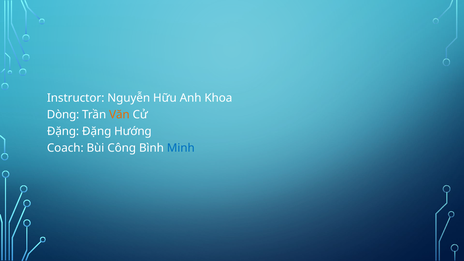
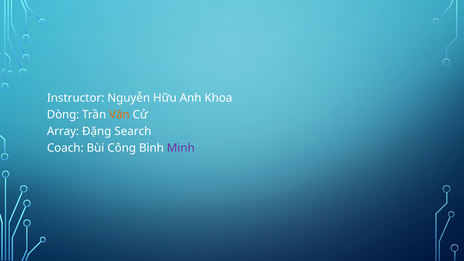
Đặng: Đặng -> Array (63, 131)
Hướng: Hướng -> Search (133, 131)
Minh colour: blue -> purple (181, 148)
